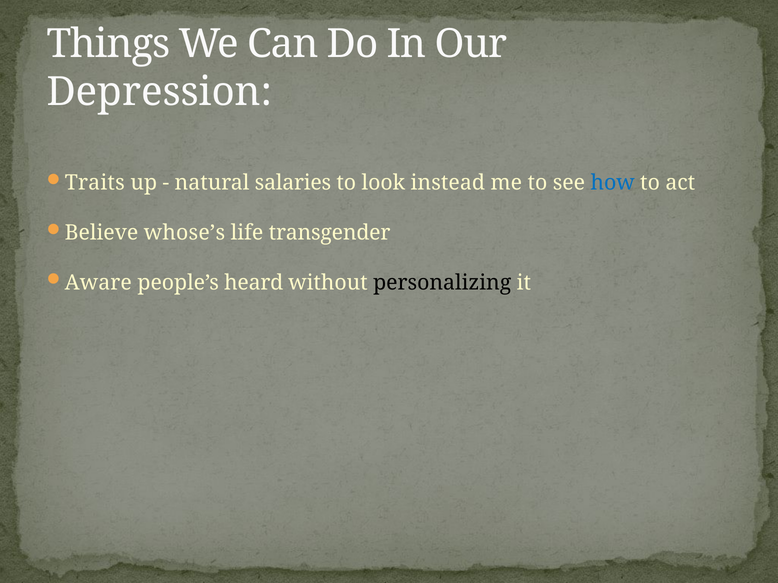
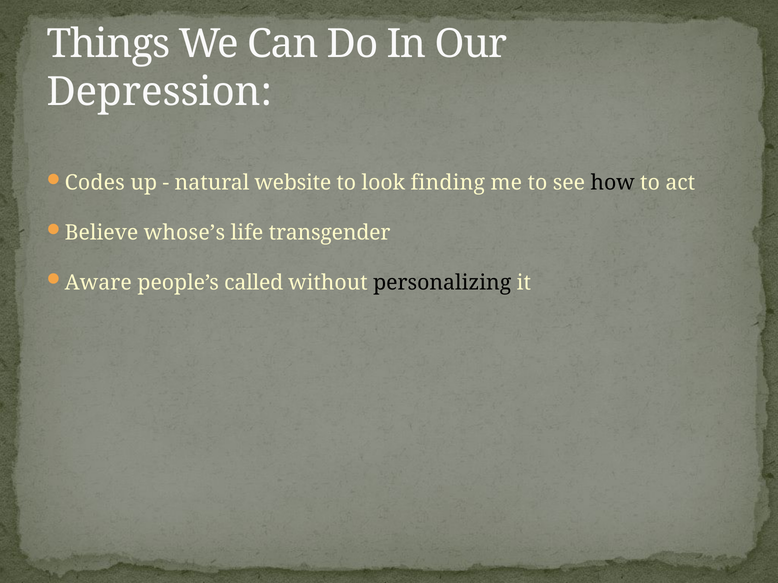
Traits: Traits -> Codes (95, 183)
salaries: salaries -> website (293, 183)
instead: instead -> finding (448, 183)
how colour: blue -> black (613, 183)
heard: heard -> called (254, 283)
